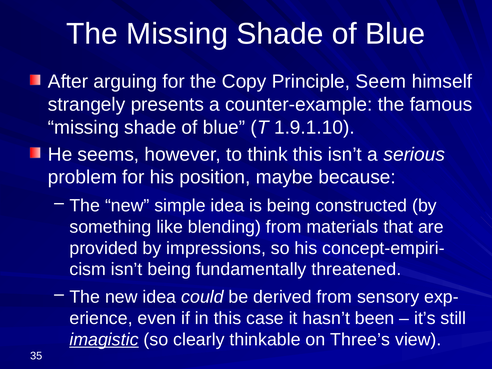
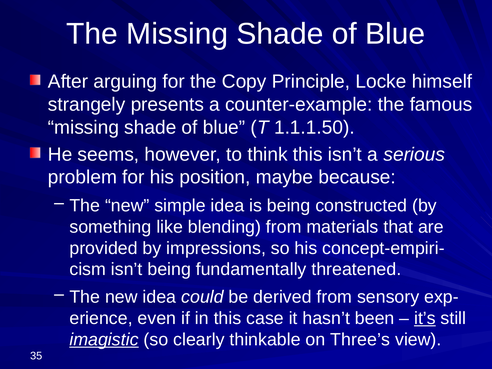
Seem: Seem -> Locke (381, 82)
1.9.1.10: 1.9.1.10 -> 1.1.1.50 (314, 128)
it’s underline: none -> present (425, 318)
